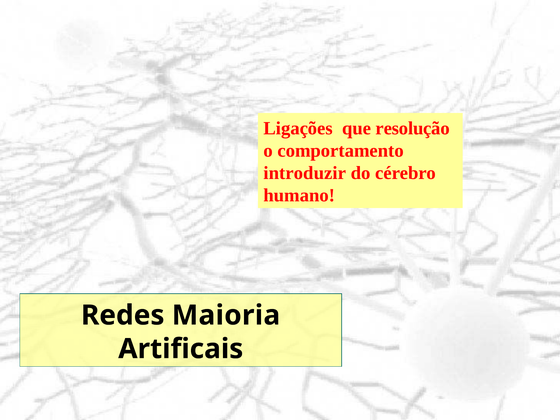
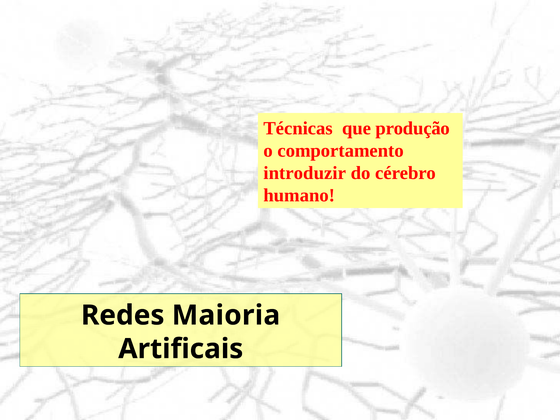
Ligações: Ligações -> Técnicas (298, 128)
resolução: resolução -> produção (413, 128)
